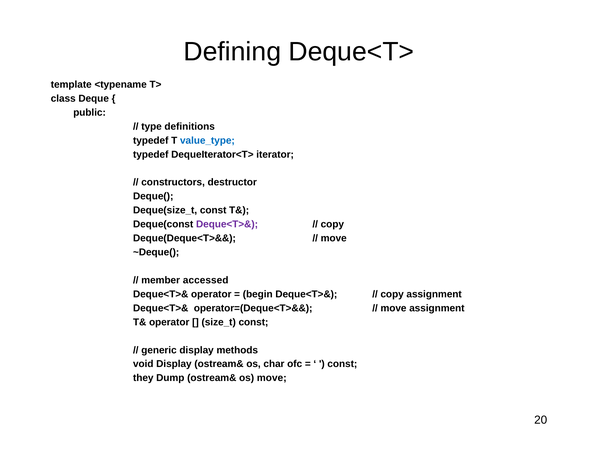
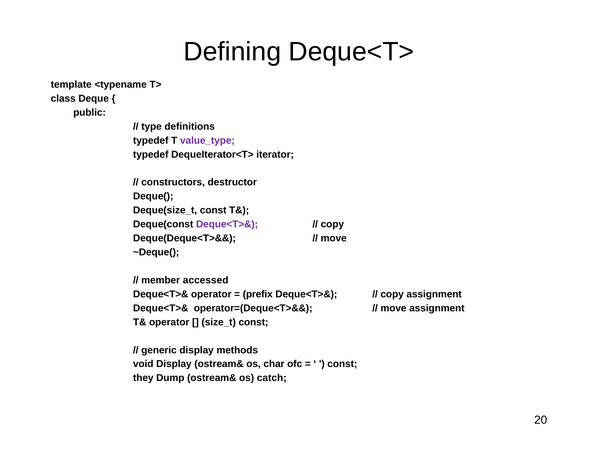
value_type colour: blue -> purple (207, 140)
begin: begin -> prefix (258, 294)
os move: move -> catch (272, 378)
